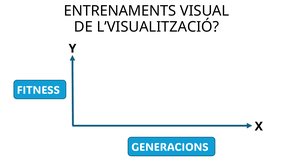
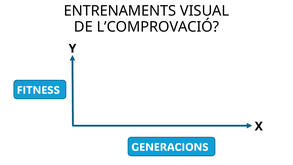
L’VISUALITZACIÓ: L’VISUALITZACIÓ -> L’COMPROVACIÓ (158, 27)
